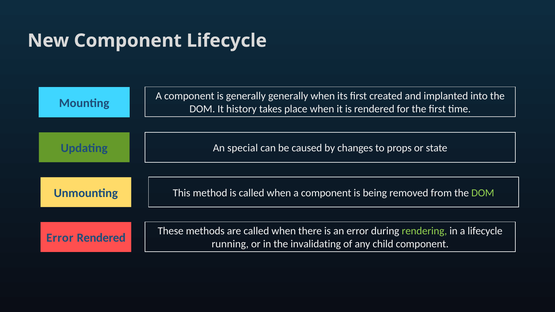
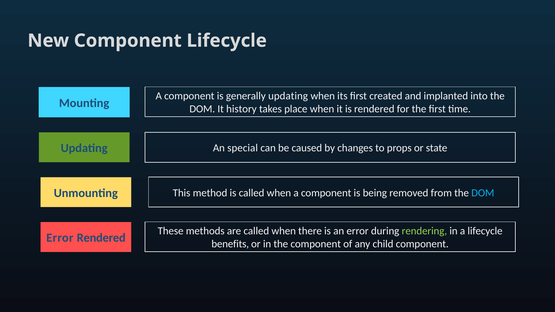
generally generally: generally -> updating (288, 96)
DOM colour: light green -> light blue (483, 193)
running: running -> benefits (230, 244)
the invalidating: invalidating -> component (316, 244)
